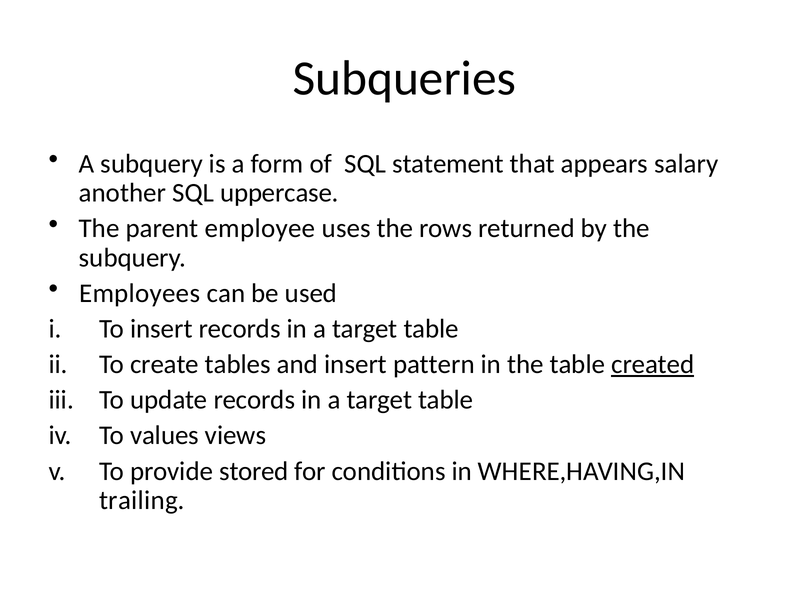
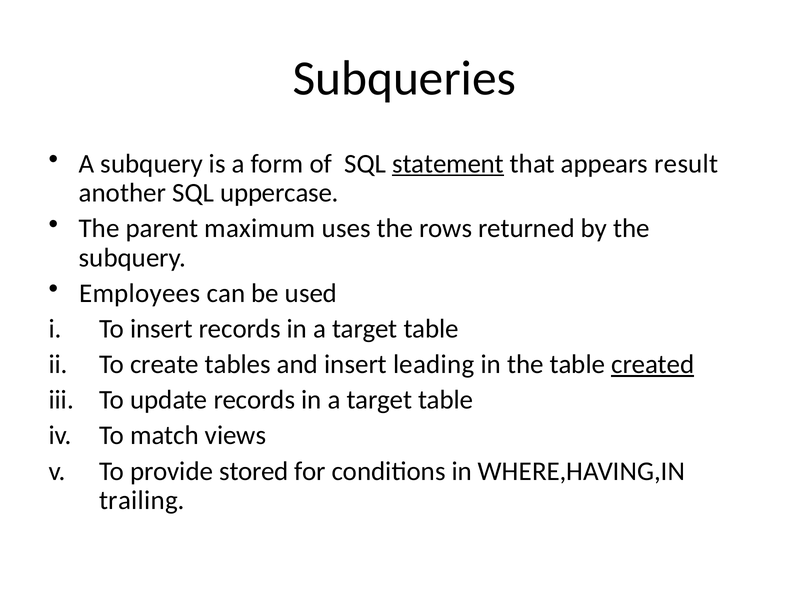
statement underline: none -> present (448, 164)
salary: salary -> result (686, 164)
employee: employee -> maximum (260, 228)
pattern: pattern -> leading (434, 364)
values: values -> match (164, 435)
